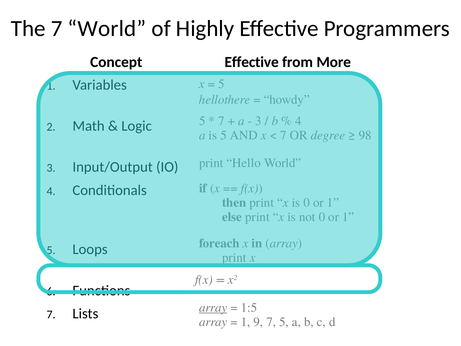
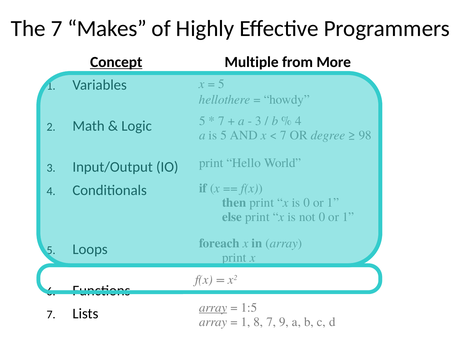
7 World: World -> Makes (107, 29)
Concept underline: none -> present (116, 62)
Effective: Effective -> Multiple (252, 62)
9: 9 -> 8 (258, 322)
7 5: 5 -> 9 (284, 322)
